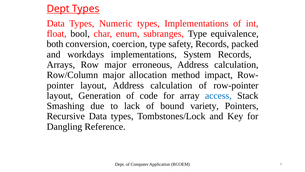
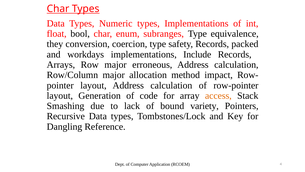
Dept: Dept -> Char (58, 9)
both: both -> they (55, 44)
System: System -> Include (197, 54)
access colour: blue -> orange (218, 95)
